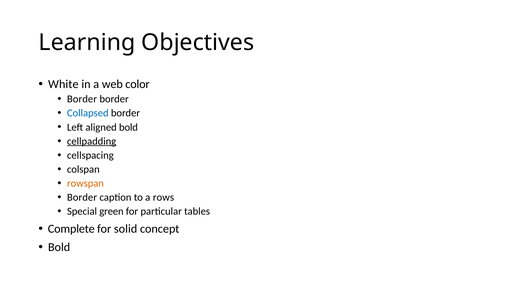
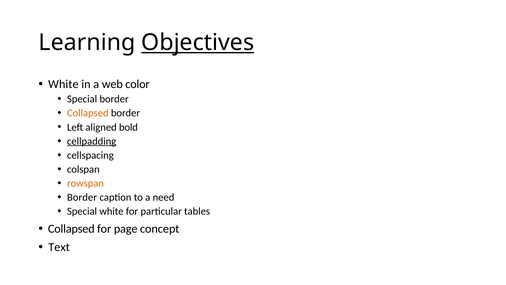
Objectives underline: none -> present (198, 43)
Border: Border -> Special (82, 99)
Collapsed colour: blue -> orange (88, 113)
rows: rows -> need (164, 197)
Special green: green -> white (111, 211)
Complete: Complete -> Collapsed (71, 229)
solid: solid -> page (126, 229)
Bold: Bold -> Text (59, 247)
